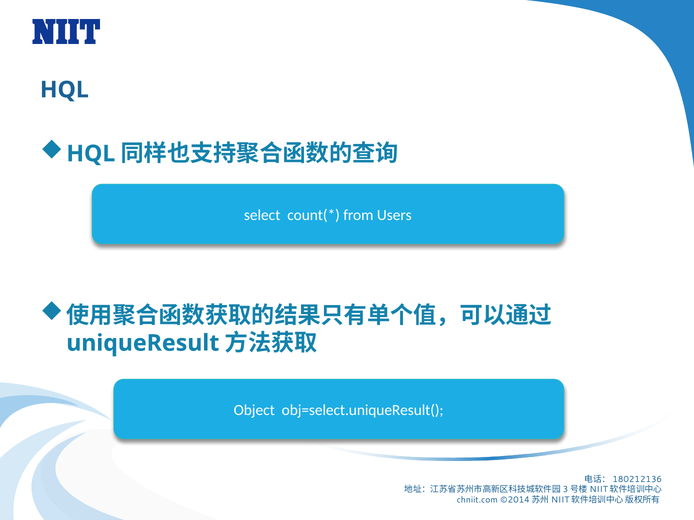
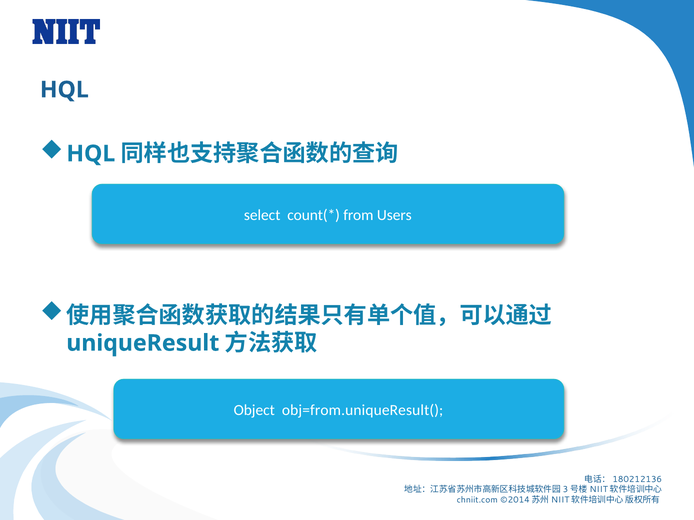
obj=select.uniqueResult(: obj=select.uniqueResult( -> obj=from.uniqueResult( (363, 410)
